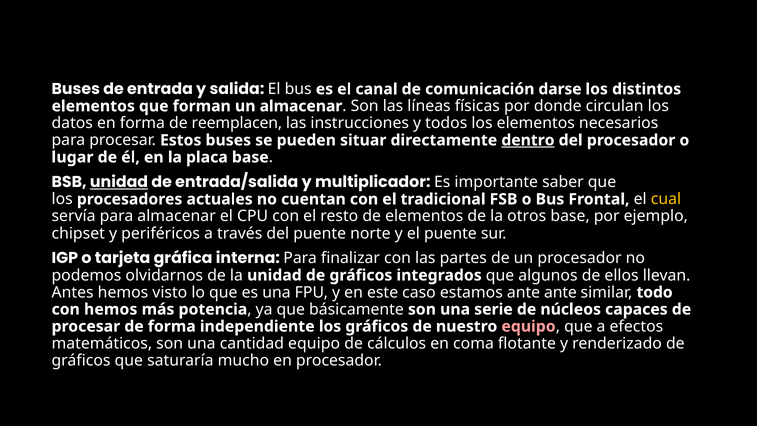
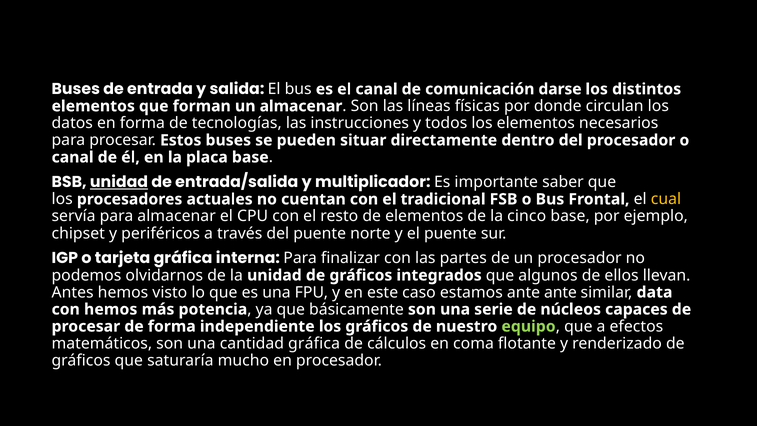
reemplacen: reemplacen -> tecnologías (237, 123)
dentro underline: present -> none (528, 140)
lugar: lugar -> canal (73, 157)
otros: otros -> cinco (527, 216)
todo: todo -> data (655, 292)
equipo colour: pink -> light green (529, 326)
cantidad equipo: equipo -> gráfica (314, 343)
